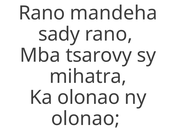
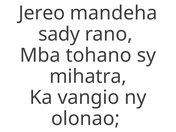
Rano: Rano -> Jereo (42, 13)
tsarovy: tsarovy -> tohano (99, 55)
Ka olonao: olonao -> vangio (88, 98)
